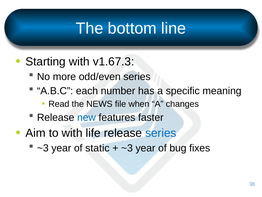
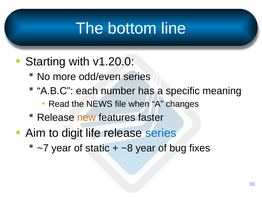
v1.67.3: v1.67.3 -> v1.20.0 (114, 62)
new colour: blue -> orange (86, 117)
to with: with -> digit (72, 133)
~3: ~3 -> ~7 (43, 148)
~3: ~3 -> ~8 (127, 148)
